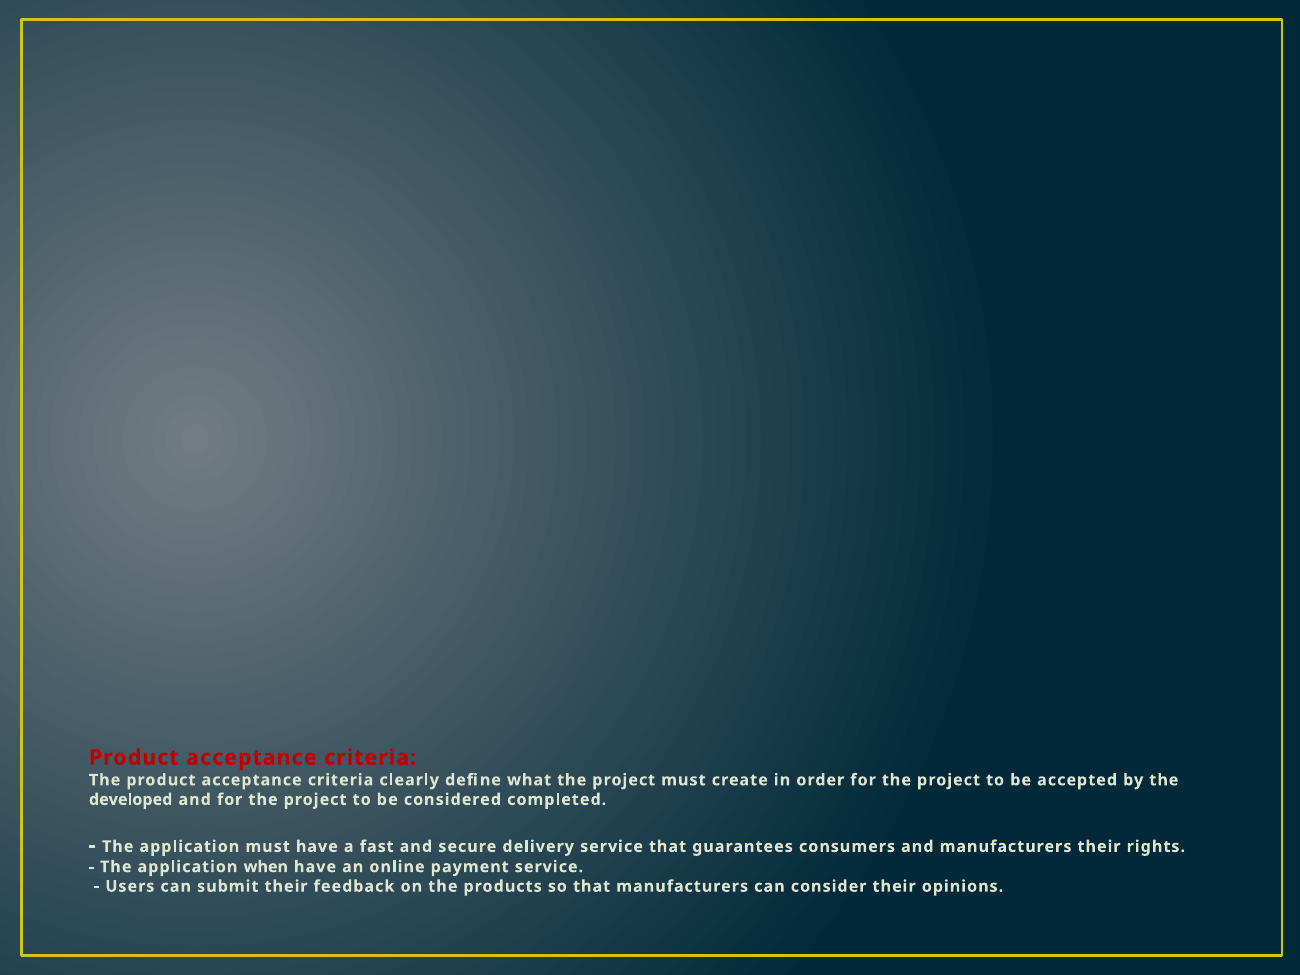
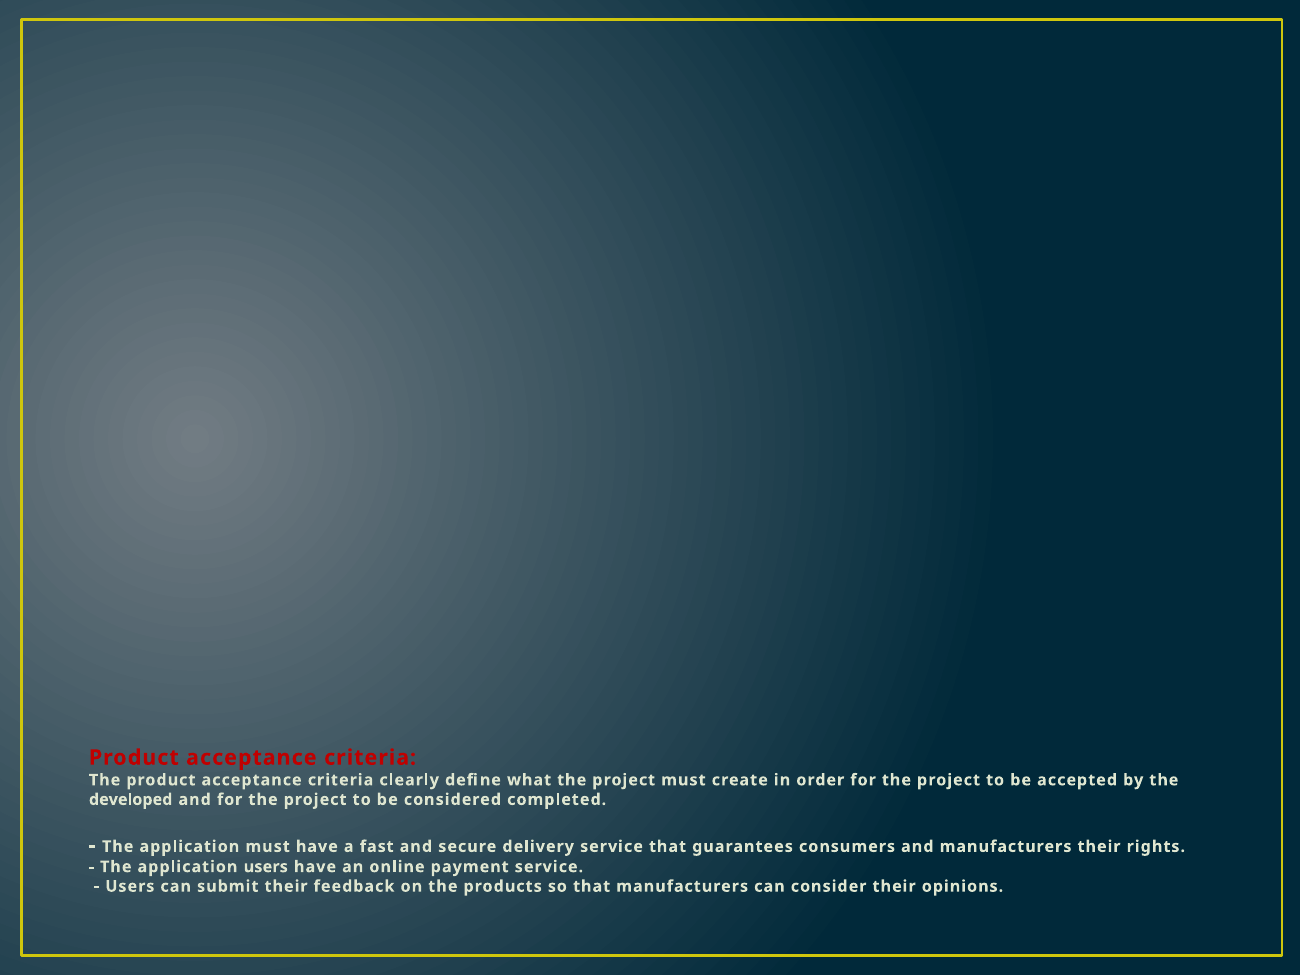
application when: when -> users (266, 867)
